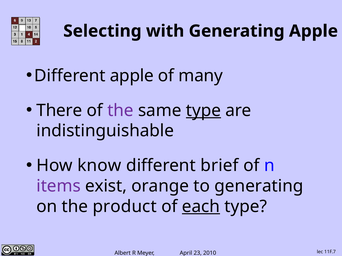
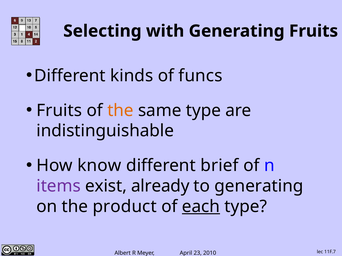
Generating Apple: Apple -> Fruits (314, 31)
Different apple: apple -> kinds (132, 76)
many: many -> funcs (201, 76)
There: There -> Fruits (59, 111)
the colour: purple -> orange (120, 111)
type underline: present -> none (203, 111)
orange: orange -> already (160, 186)
